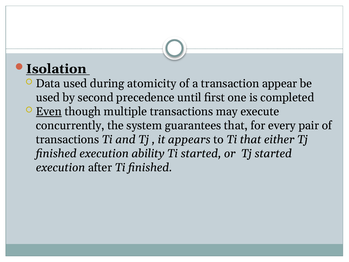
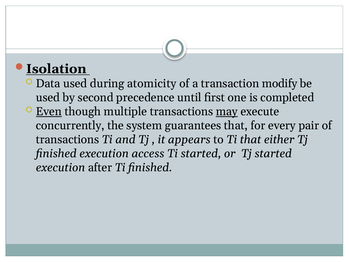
appear: appear -> modify (280, 84)
may underline: none -> present (227, 111)
ability: ability -> access (148, 153)
